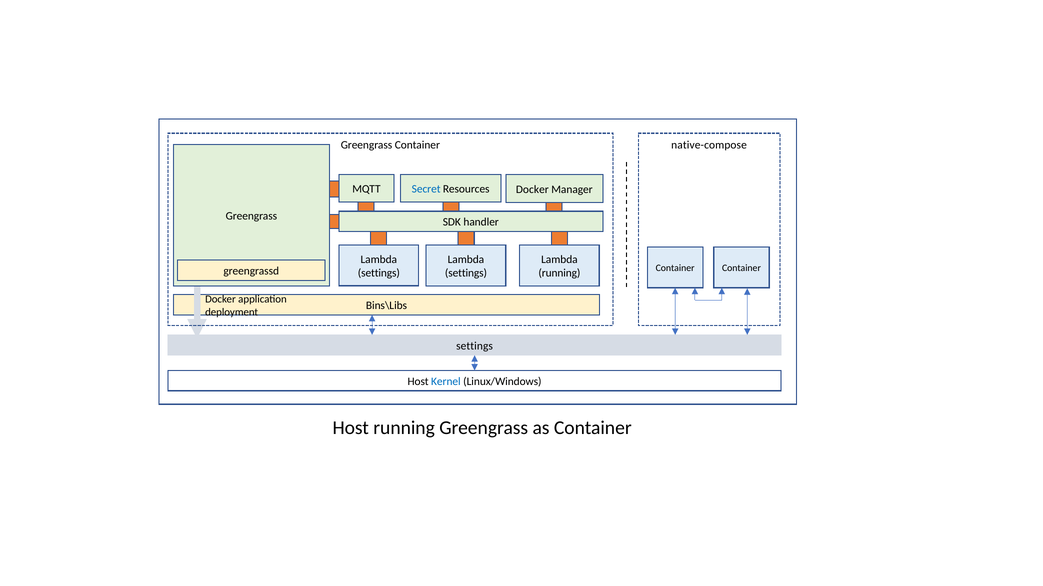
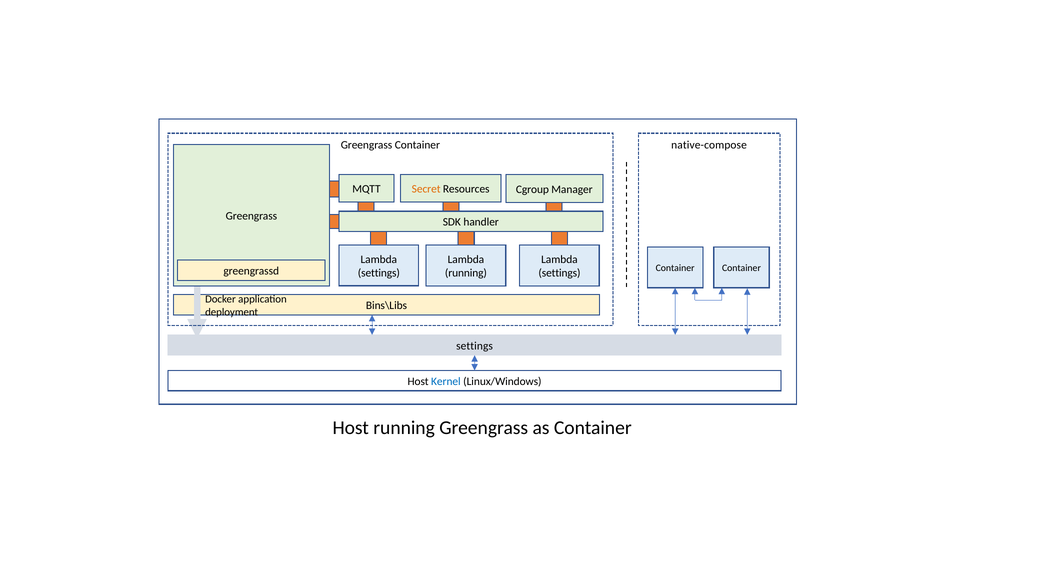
Secret colour: blue -> orange (426, 189)
Resources Docker: Docker -> Cgroup (532, 190)
settings: settings -> running (466, 273)
running: running -> settings (559, 273)
